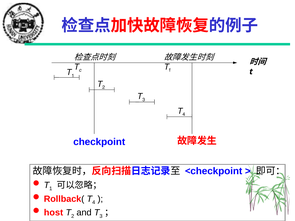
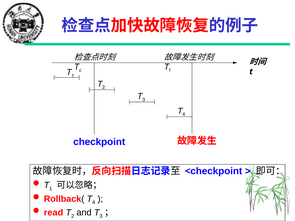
host: host -> read (53, 213)
